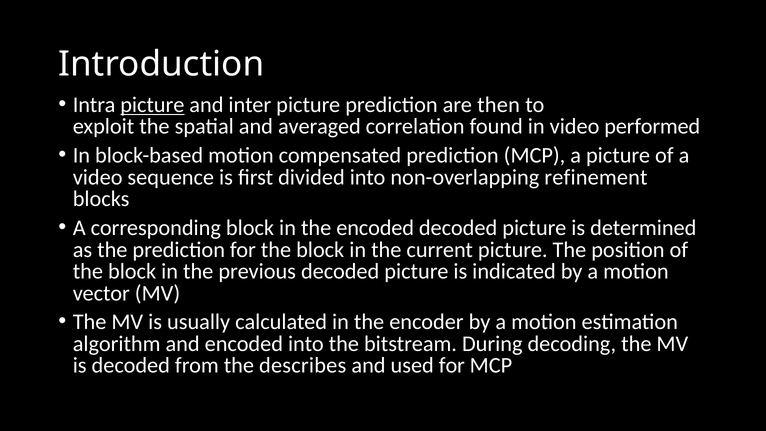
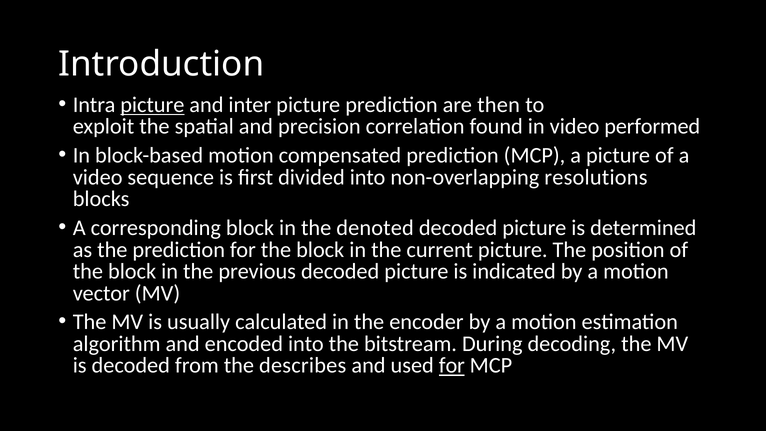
averaged: averaged -> precision (319, 127)
refinement: refinement -> resolutions (596, 177)
the encoded: encoded -> denoted (375, 228)
for underline: none -> present (452, 365)
